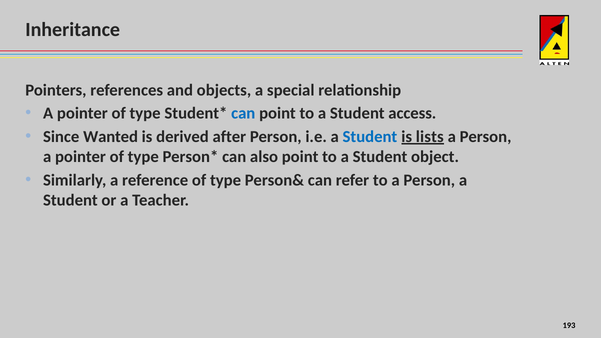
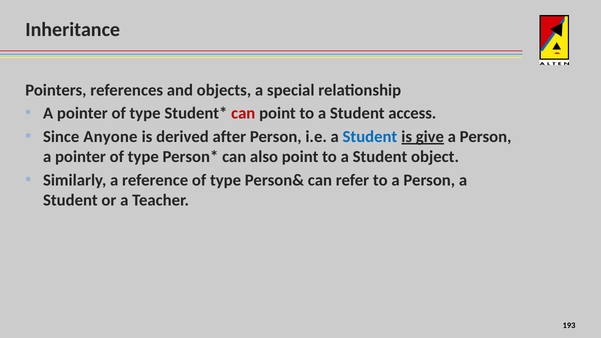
can colour: blue -> red (243, 114)
Wanted: Wanted -> Anyone (110, 137)
lists: lists -> give (430, 137)
